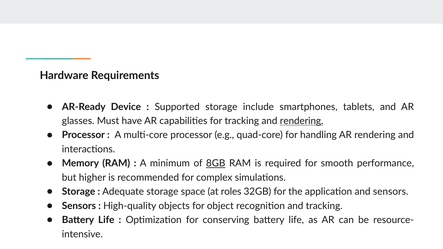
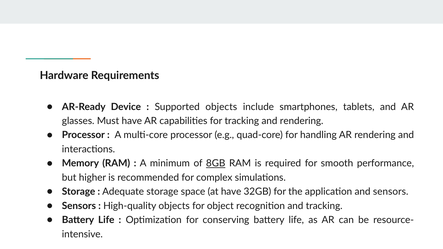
Supported storage: storage -> objects (221, 107)
rendering underline: present -> none (302, 121)
at roles: roles -> have (231, 192)
